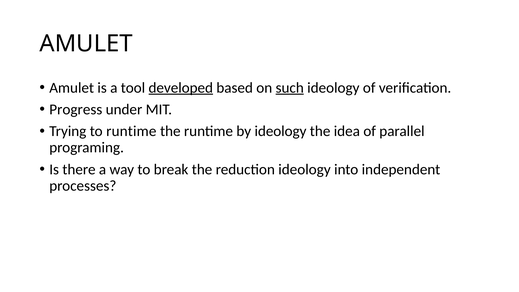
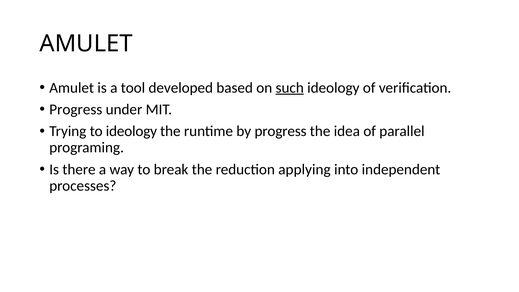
developed underline: present -> none (181, 88)
to runtime: runtime -> ideology (131, 131)
by ideology: ideology -> progress (281, 131)
reduction ideology: ideology -> applying (304, 169)
